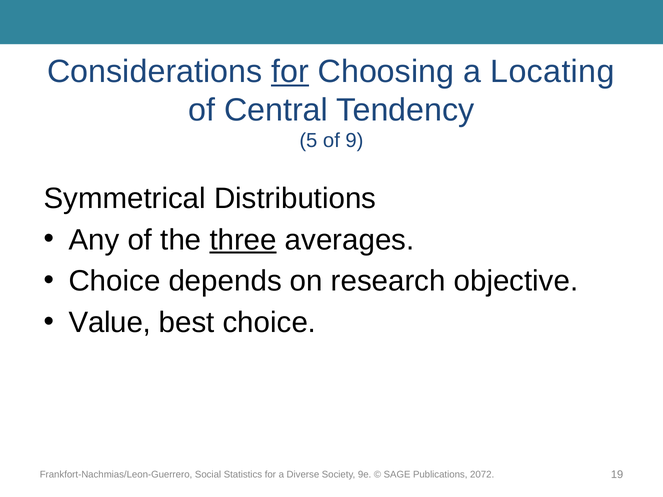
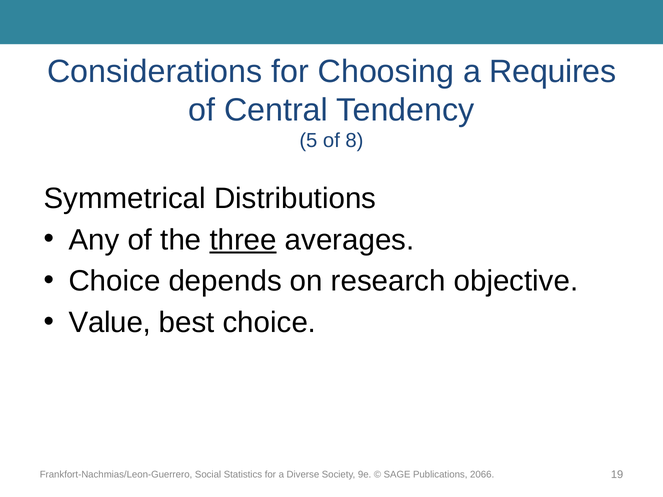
for underline: present -> none (290, 71)
Locating: Locating -> Requires (553, 71)
9: 9 -> 8 (354, 141)
2072: 2072 -> 2066 (482, 475)
